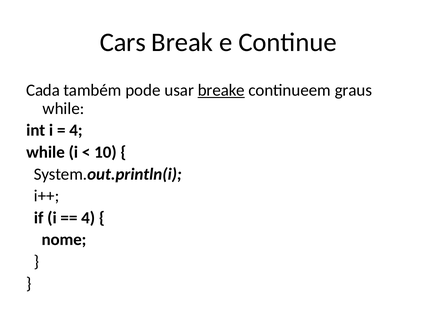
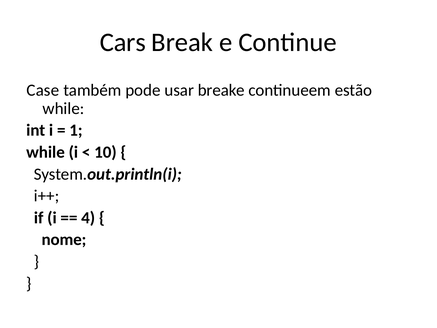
Cada: Cada -> Case (43, 90)
breake underline: present -> none (221, 90)
graus: graus -> estão (353, 90)
4: 4 -> 1 (76, 130)
